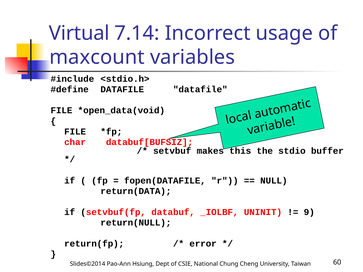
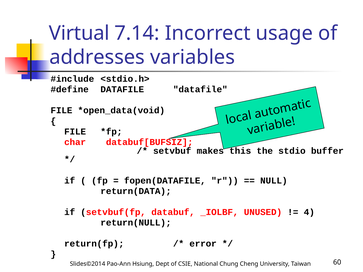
maxcount: maxcount -> addresses (97, 57)
UNINIT: UNINIT -> UNUSED (263, 212)
9: 9 -> 4 (309, 212)
